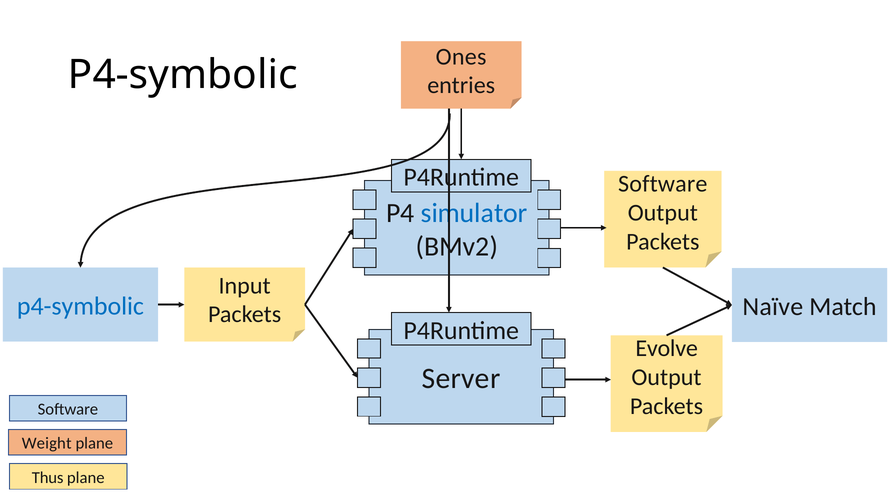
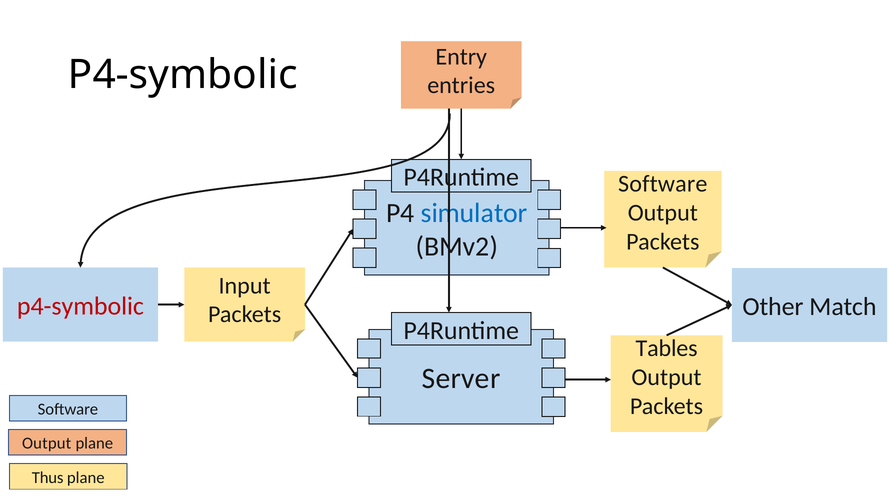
Ones: Ones -> Entry (461, 57)
p4-symbolic colour: blue -> red (80, 307)
Naïve: Naïve -> Other (773, 307)
Evolve: Evolve -> Tables (667, 349)
Weight: Weight -> Output (47, 444)
